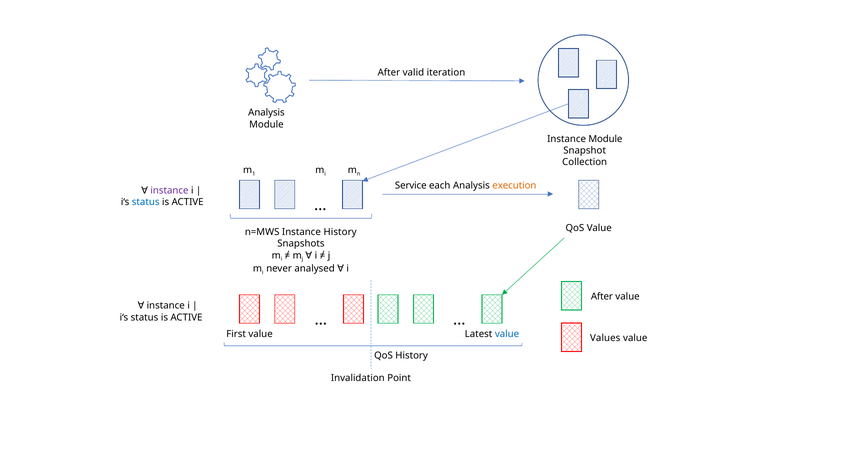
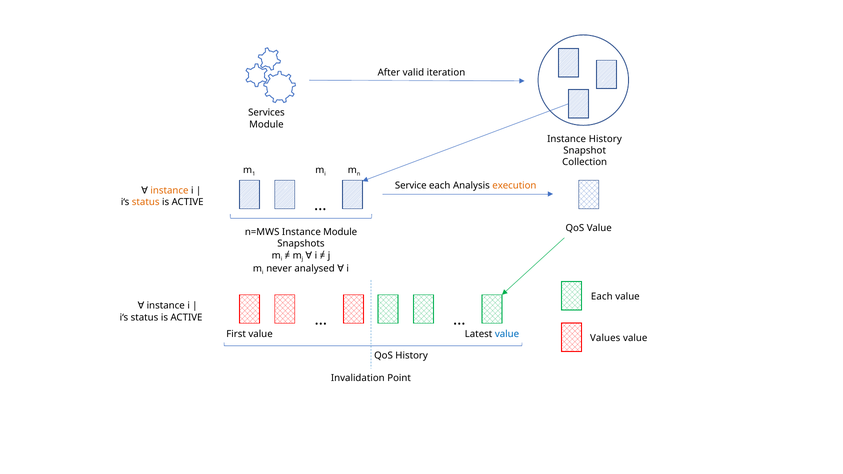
Analysis: Analysis -> Services (266, 113)
Instance Module: Module -> History (605, 139)
instance colour: purple -> orange (169, 191)
status colour: blue -> orange (146, 202)
Instance History: History -> Module (340, 232)
After: After -> Each (602, 297)
